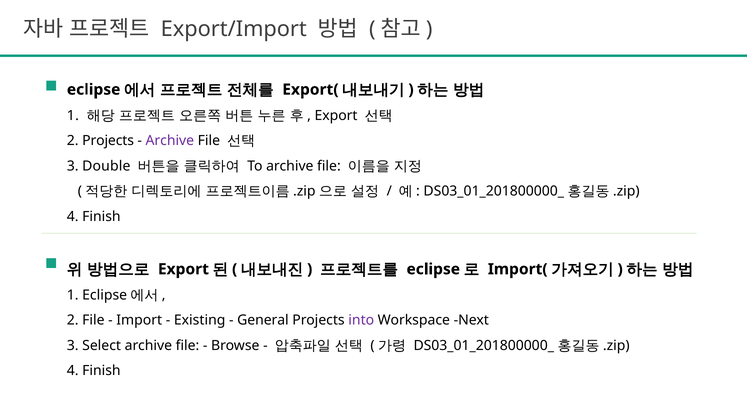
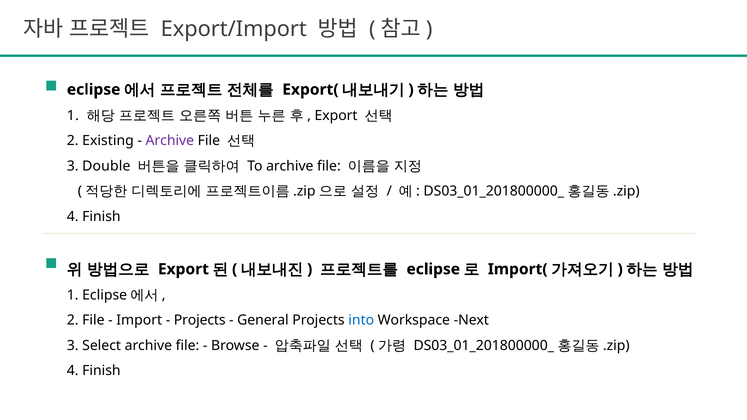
Projects: Projects -> Existing (108, 141)
Existing: Existing -> Projects (200, 321)
into colour: purple -> blue (361, 321)
